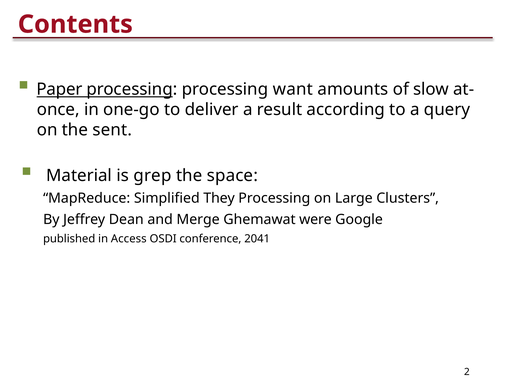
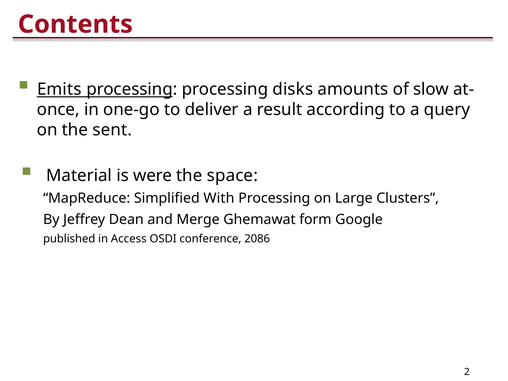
Paper: Paper -> Emits (59, 89)
want: want -> disks (293, 89)
grep: grep -> were (153, 176)
They: They -> With (219, 198)
were: were -> form (315, 219)
2041: 2041 -> 2086 (257, 239)
